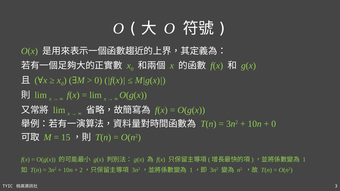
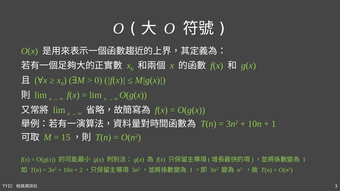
0: 0 -> 1 (274, 124)
